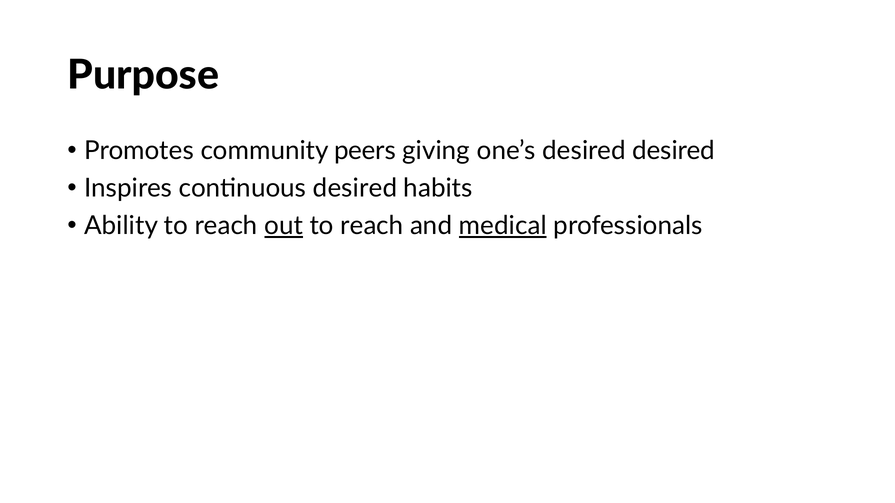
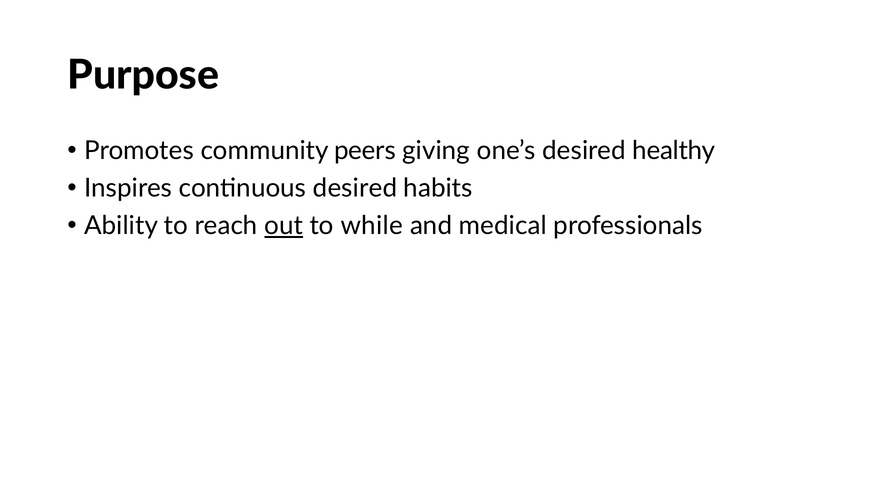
desired desired: desired -> healthy (674, 151)
reach: reach -> while (372, 226)
medical underline: present -> none (503, 226)
